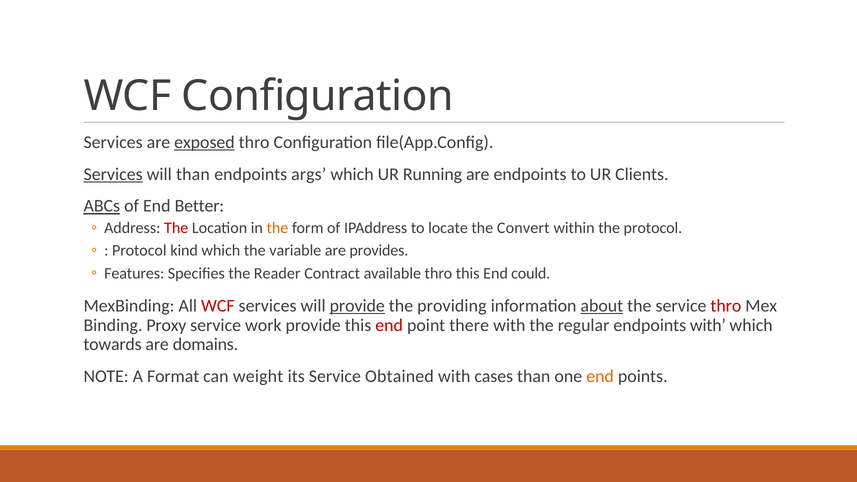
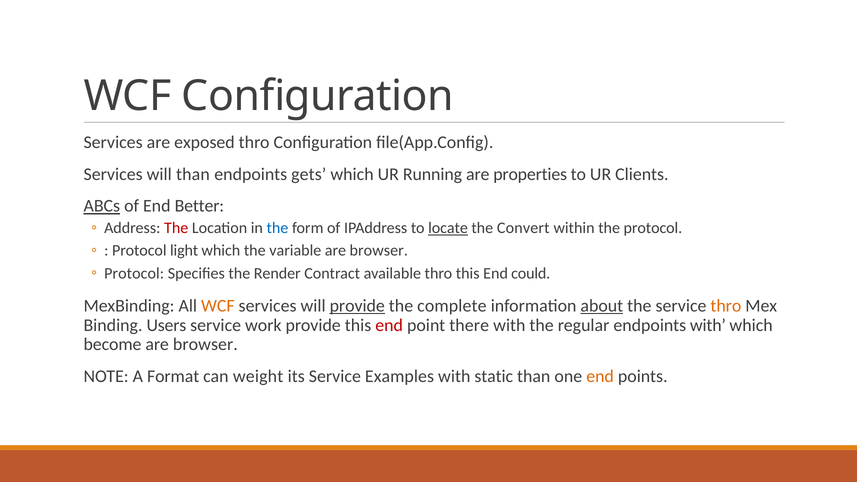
exposed underline: present -> none (204, 142)
Services underline: present -> none (113, 174)
args: args -> gets (309, 174)
are endpoints: endpoints -> properties (530, 174)
the colour: orange -> blue (277, 228)
locate underline: none -> present (448, 228)
kind: kind -> light (184, 251)
provides: provides -> browser (379, 251)
Features: Features -> Protocol (134, 273)
Reader: Reader -> Render (277, 273)
WCF colour: red -> orange (218, 306)
providing: providing -> complete (452, 306)
thro colour: red -> orange (726, 306)
Proxy: Proxy -> Users (166, 325)
towards: towards -> become (113, 345)
domains: domains -> browser (205, 345)
Obtained: Obtained -> Examples (399, 376)
cases: cases -> static (494, 376)
